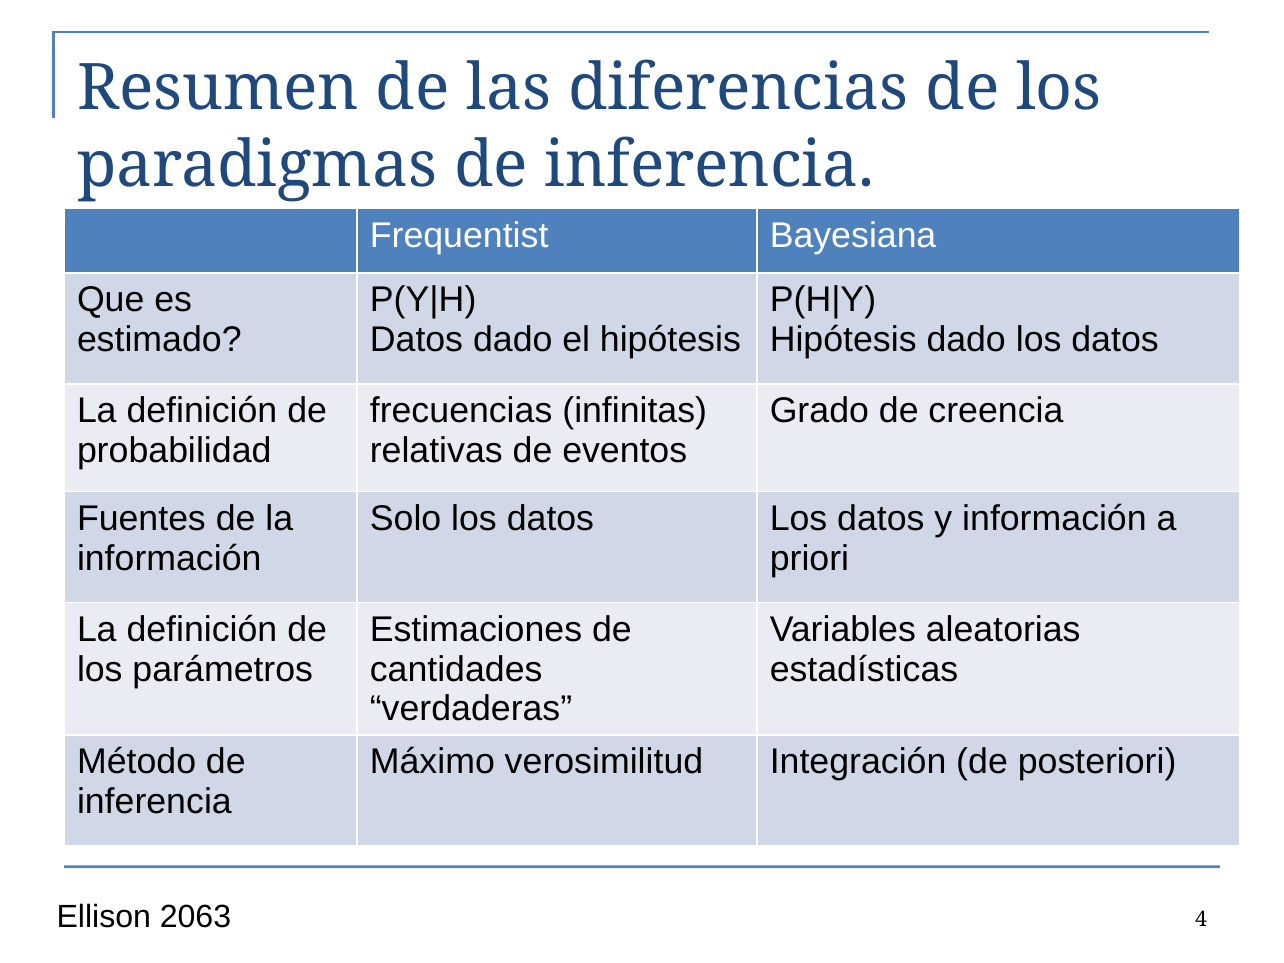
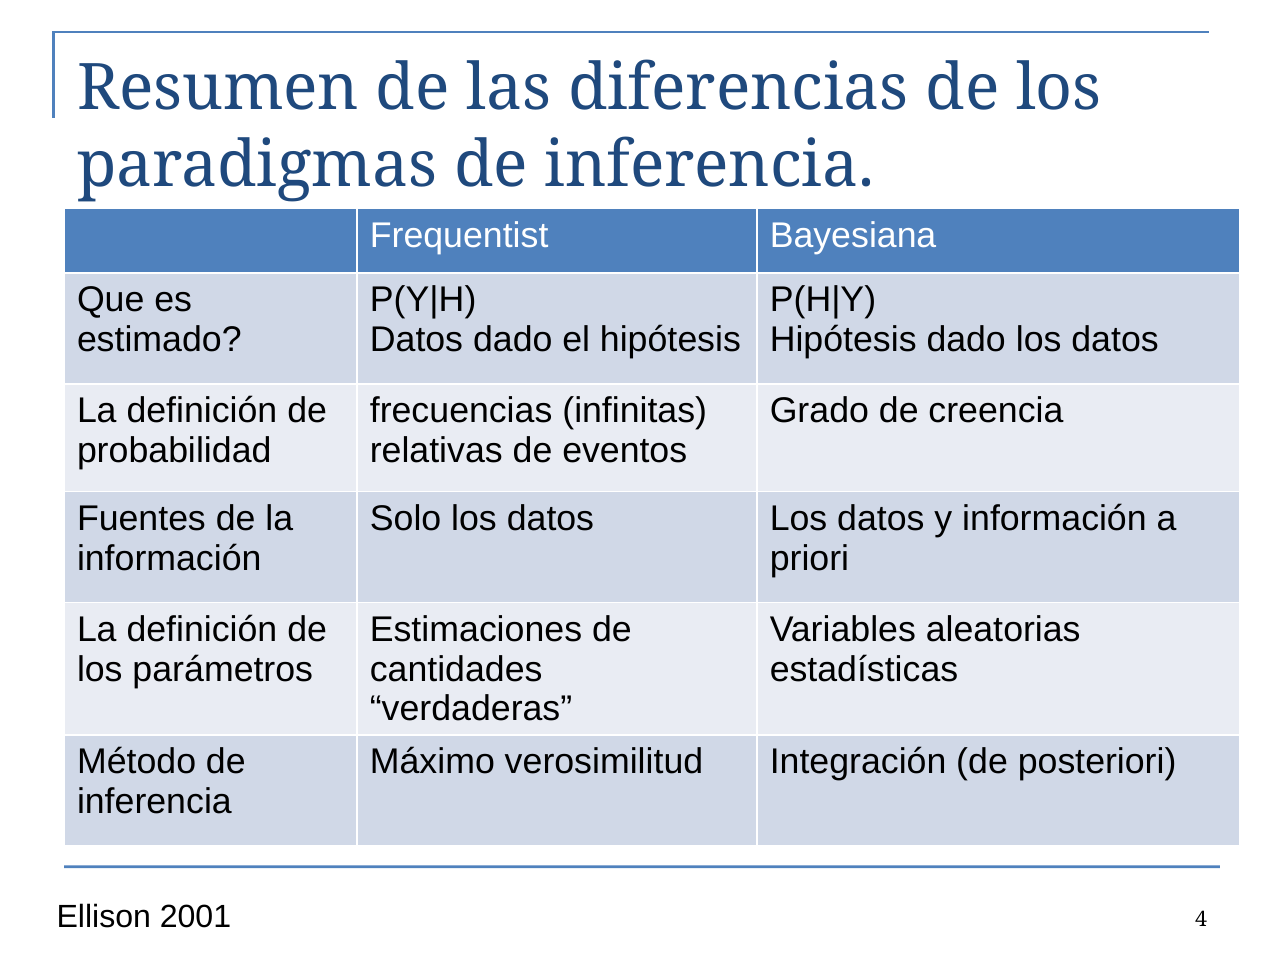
2063: 2063 -> 2001 (196, 917)
